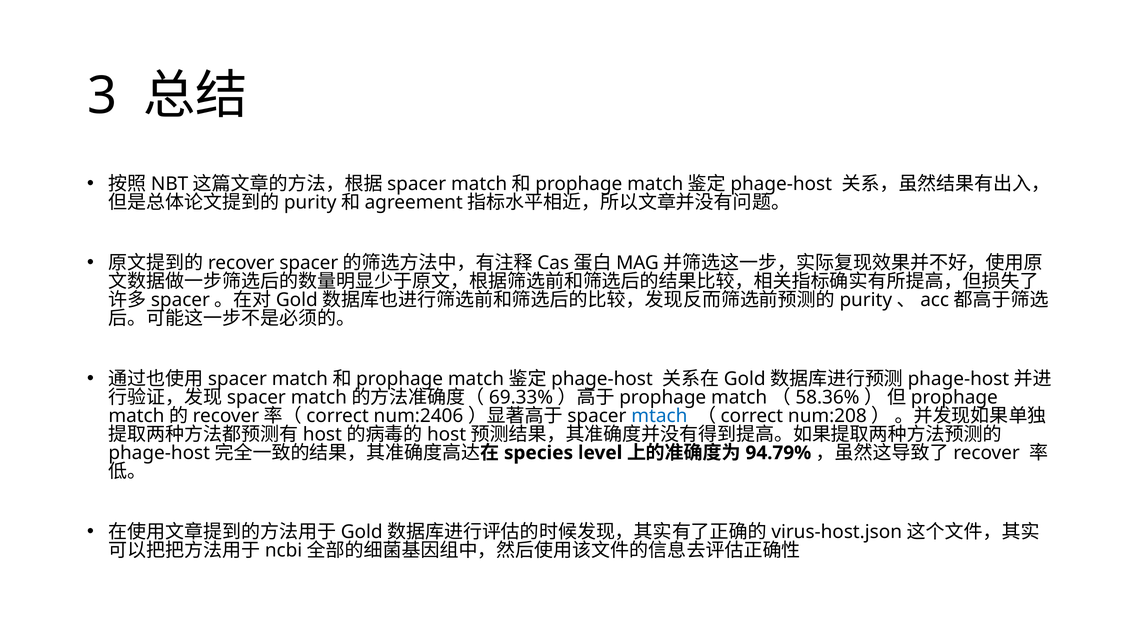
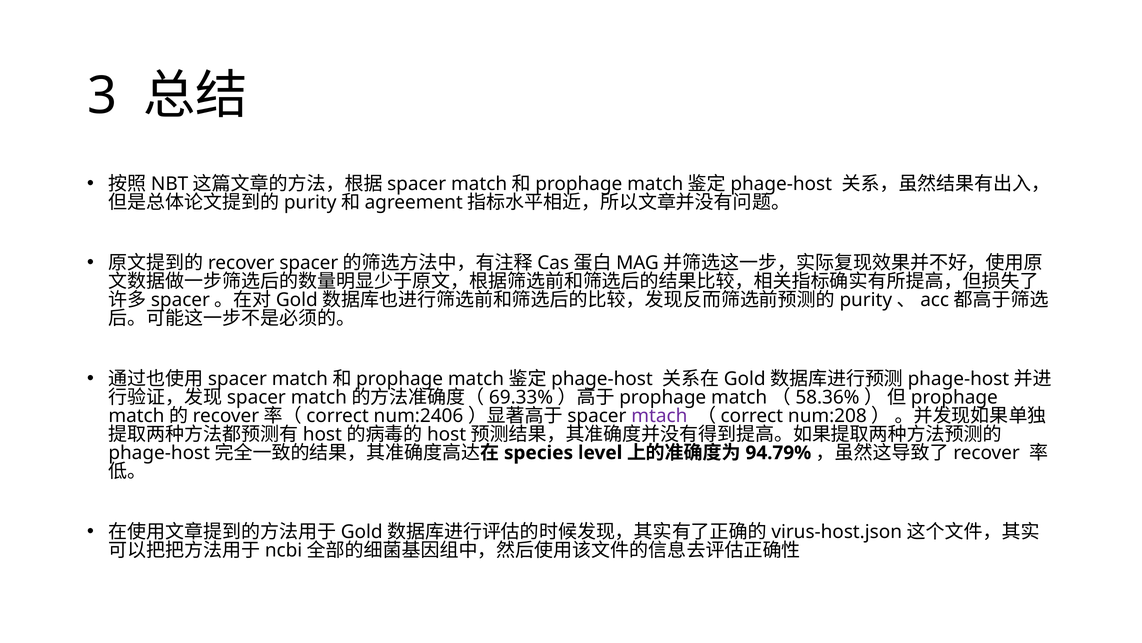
mtach colour: blue -> purple (659, 415)
